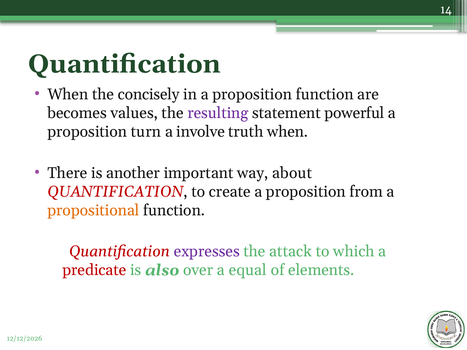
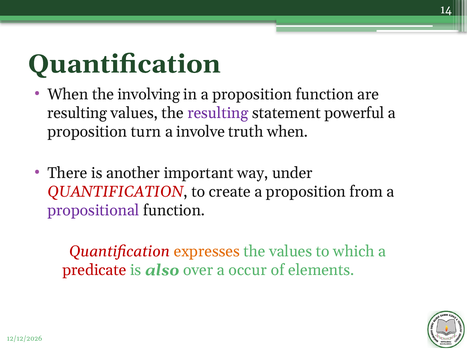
concisely: concisely -> involving (149, 94)
becomes: becomes -> resulting (77, 113)
about: about -> under (292, 173)
propositional colour: orange -> purple (93, 210)
expresses colour: purple -> orange (207, 252)
the attack: attack -> values (291, 252)
equal: equal -> occur (248, 270)
